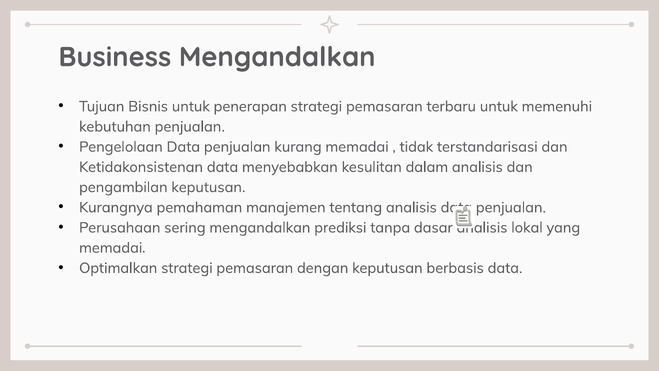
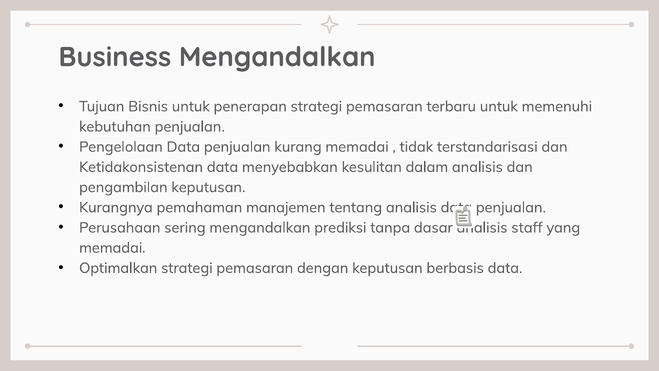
lokal: lokal -> staff (527, 228)
